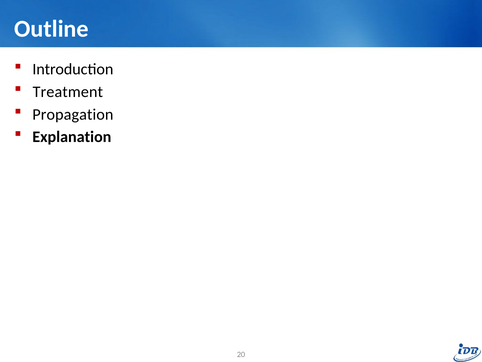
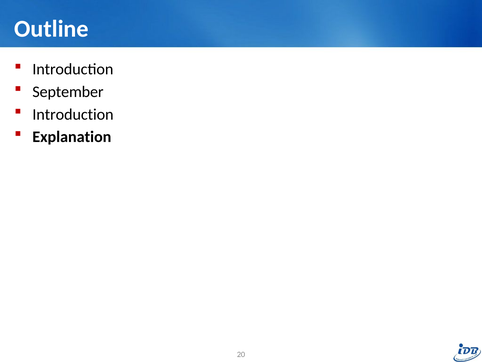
Treatment: Treatment -> September (68, 92)
Propagation: Propagation -> Introduction (73, 114)
